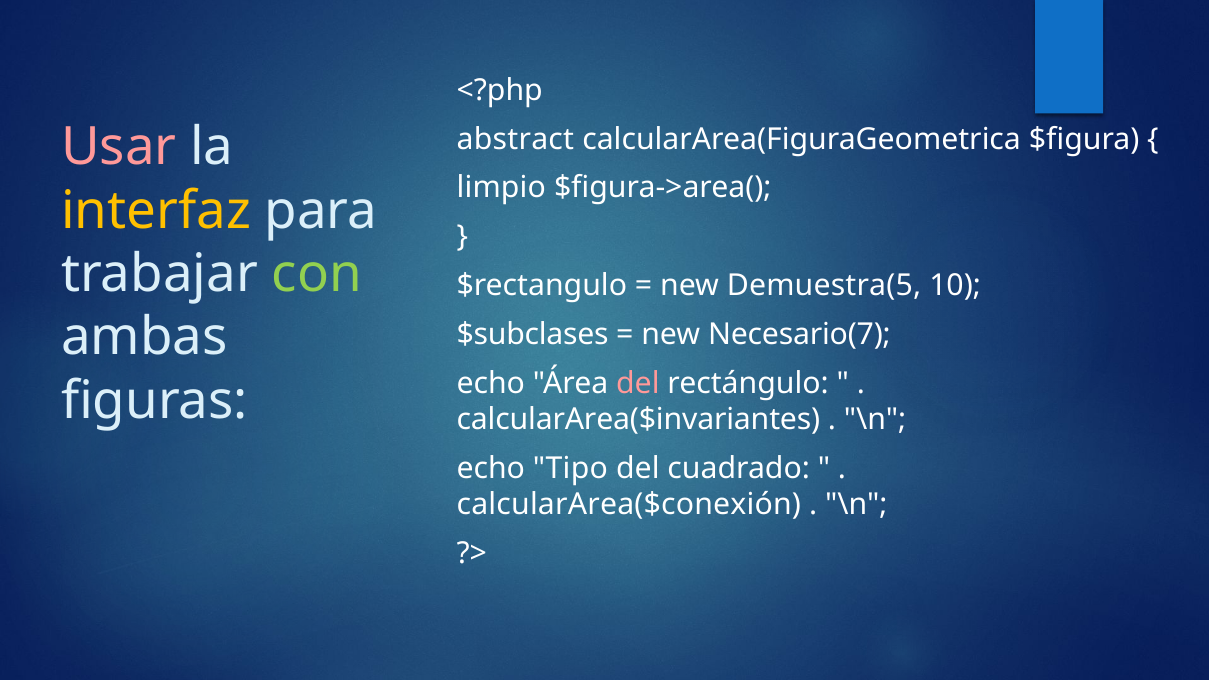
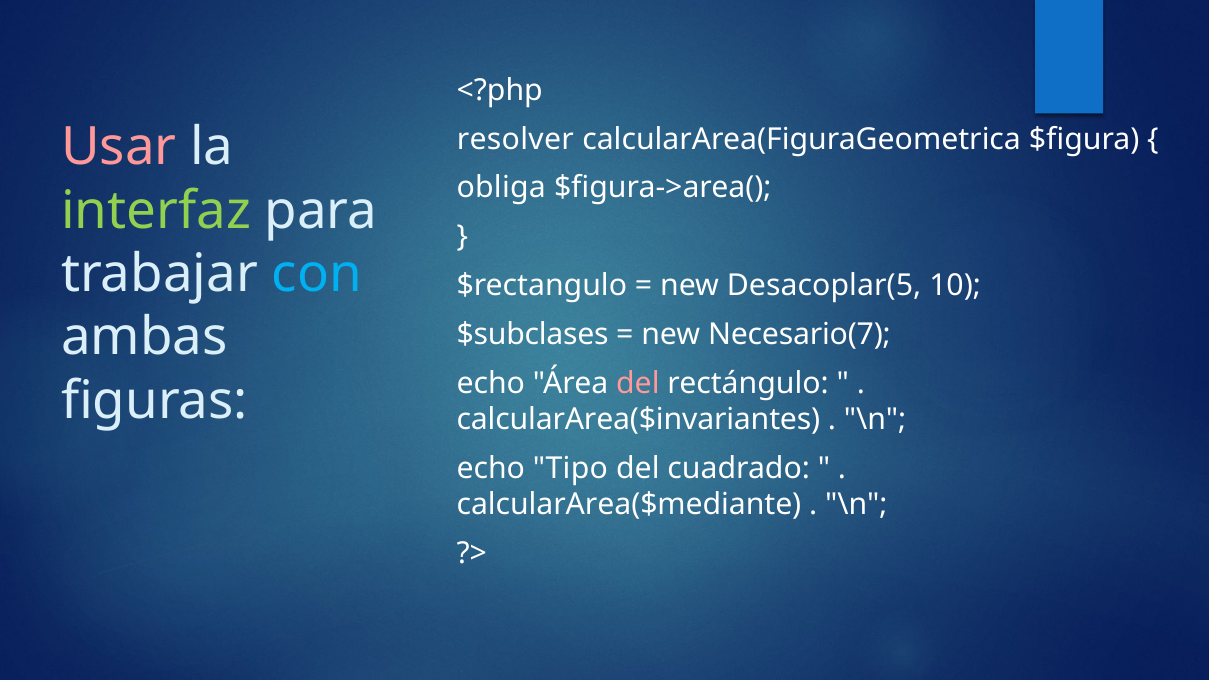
abstract: abstract -> resolver (515, 139)
limpio: limpio -> obliga (501, 188)
interfaz colour: yellow -> light green (156, 211)
con colour: light green -> light blue (317, 274)
Demuestra(5: Demuestra(5 -> Desacoplar(5 (824, 286)
calcularArea($conexión: calcularArea($conexión -> calcularArea($mediante (629, 505)
